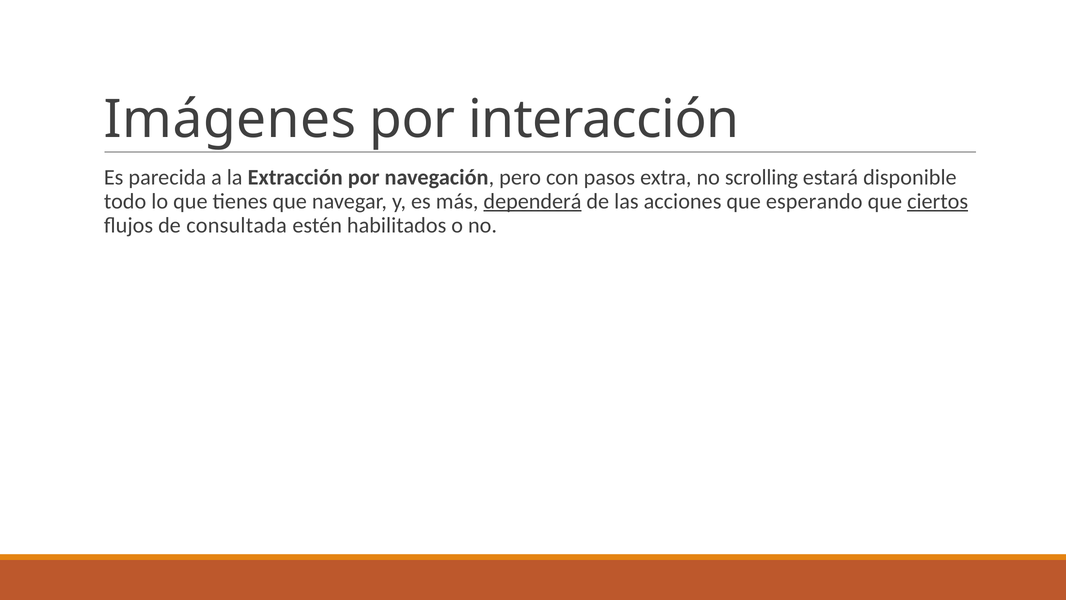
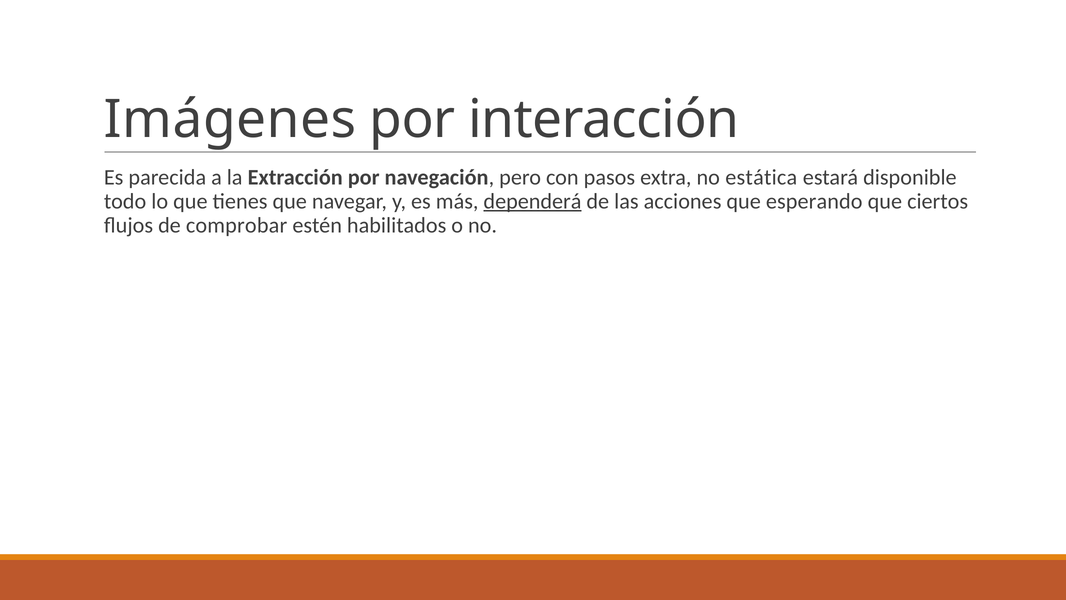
scrolling: scrolling -> estática (761, 177)
ciertos underline: present -> none (938, 201)
consultada: consultada -> comprobar (237, 225)
